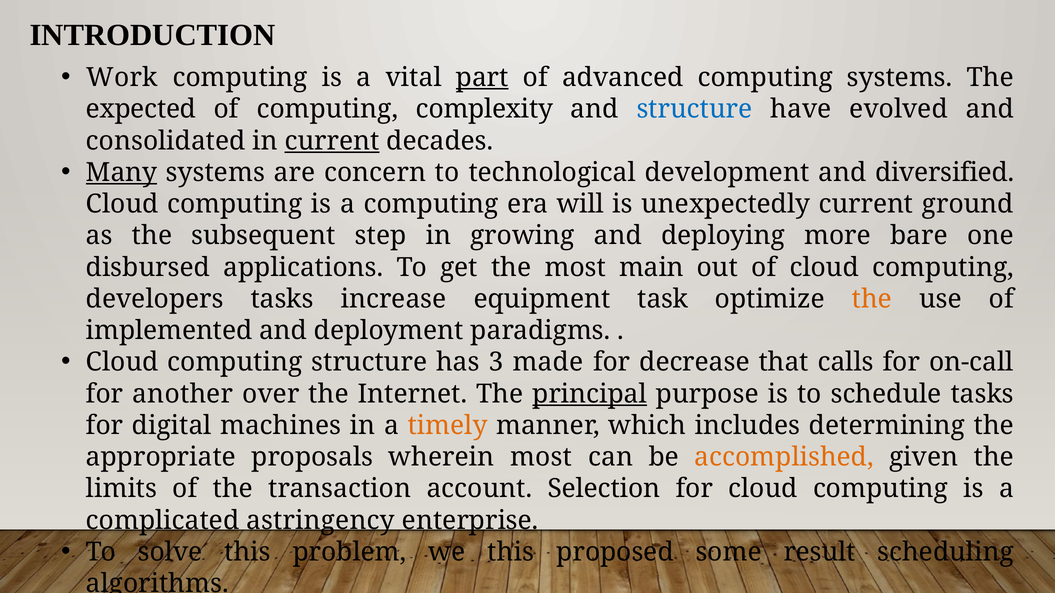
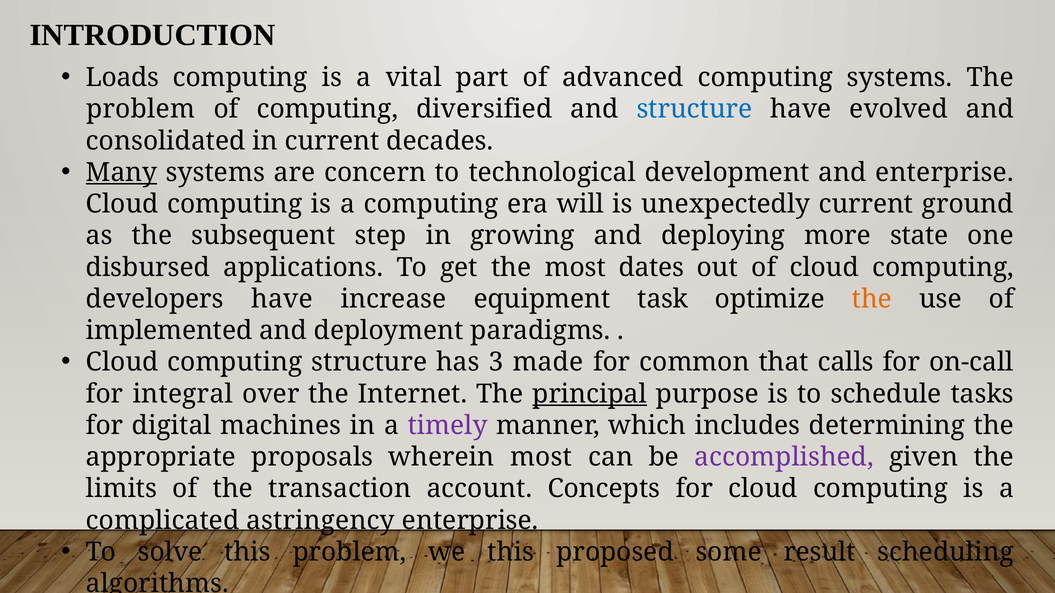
Work: Work -> Loads (122, 78)
part underline: present -> none (482, 78)
expected: expected -> problem (141, 109)
complexity: complexity -> diversified (484, 109)
current underline: present -> none (332, 141)
and diversified: diversified -> enterprise (945, 173)
bare: bare -> state (919, 236)
main: main -> dates (651, 268)
developers tasks: tasks -> have (282, 299)
decrease: decrease -> common (694, 363)
another: another -> integral (183, 394)
timely colour: orange -> purple (448, 426)
accomplished colour: orange -> purple (784, 457)
Selection: Selection -> Concepts (604, 489)
